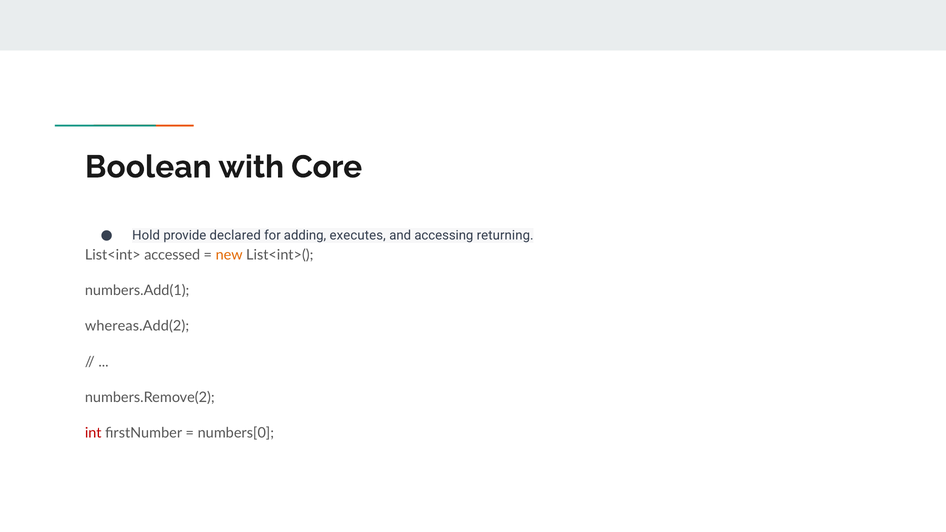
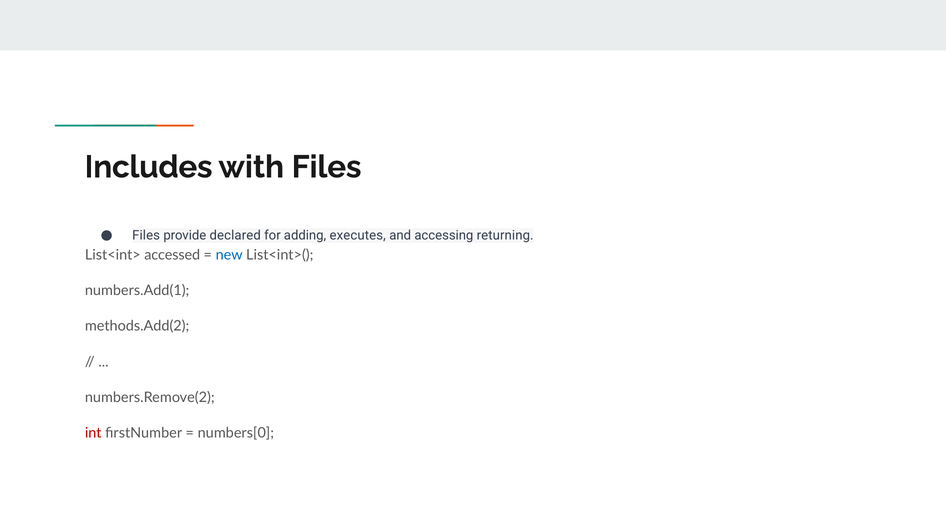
Boolean: Boolean -> Includes (149, 167)
with Core: Core -> Files (327, 167)
Hold: Hold -> Files (146, 236)
new colour: orange -> blue (229, 255)
whereas.Add(2: whereas.Add(2 -> methods.Add(2 (137, 326)
